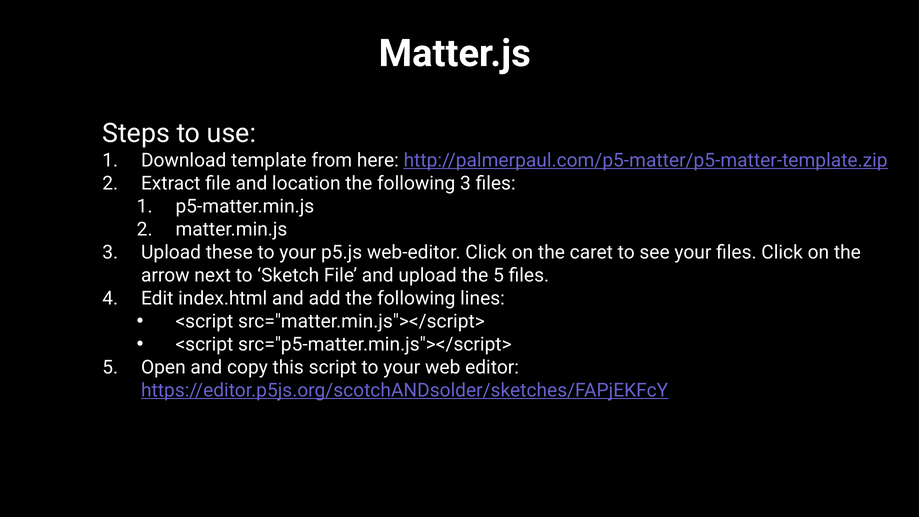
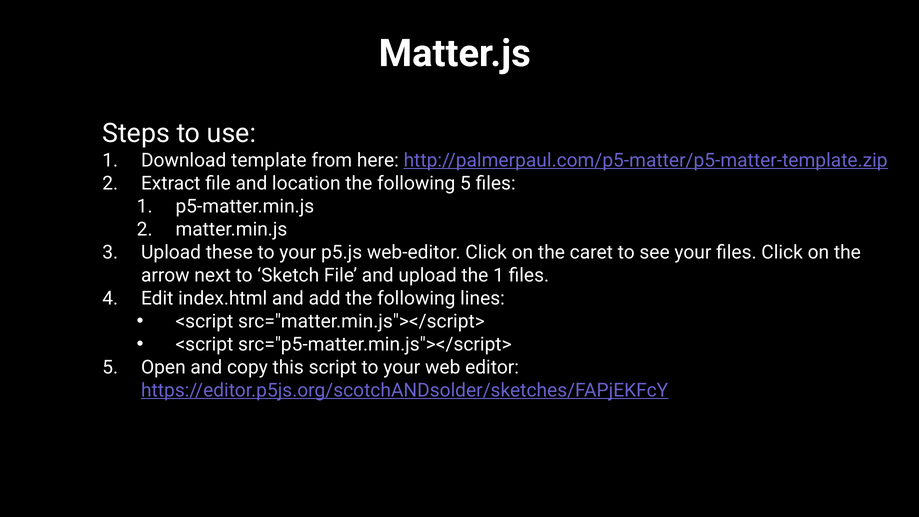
following 3: 3 -> 5 (465, 183)
the 5: 5 -> 1 (499, 275)
